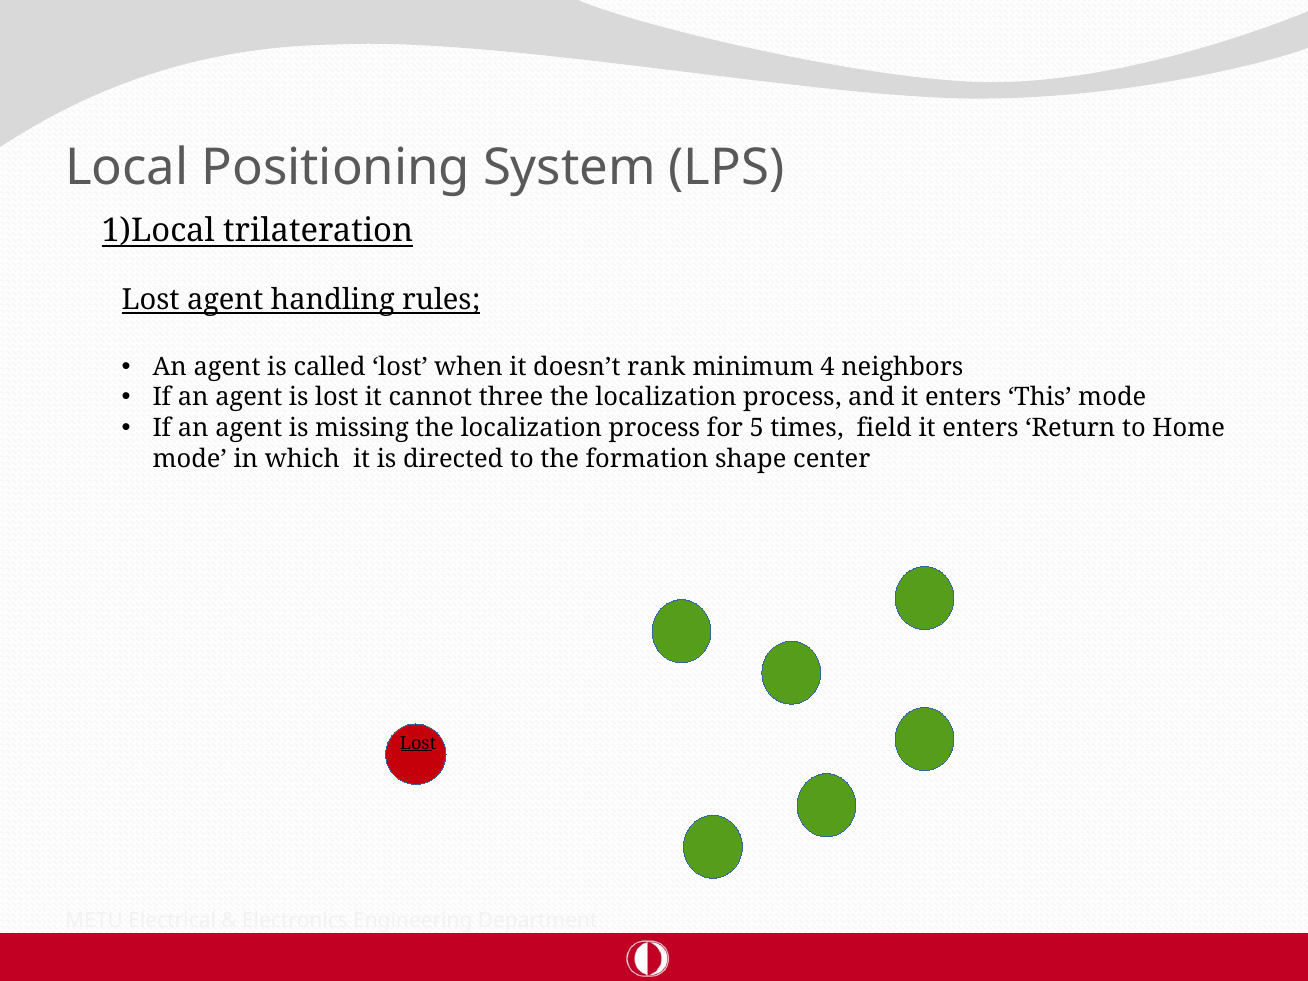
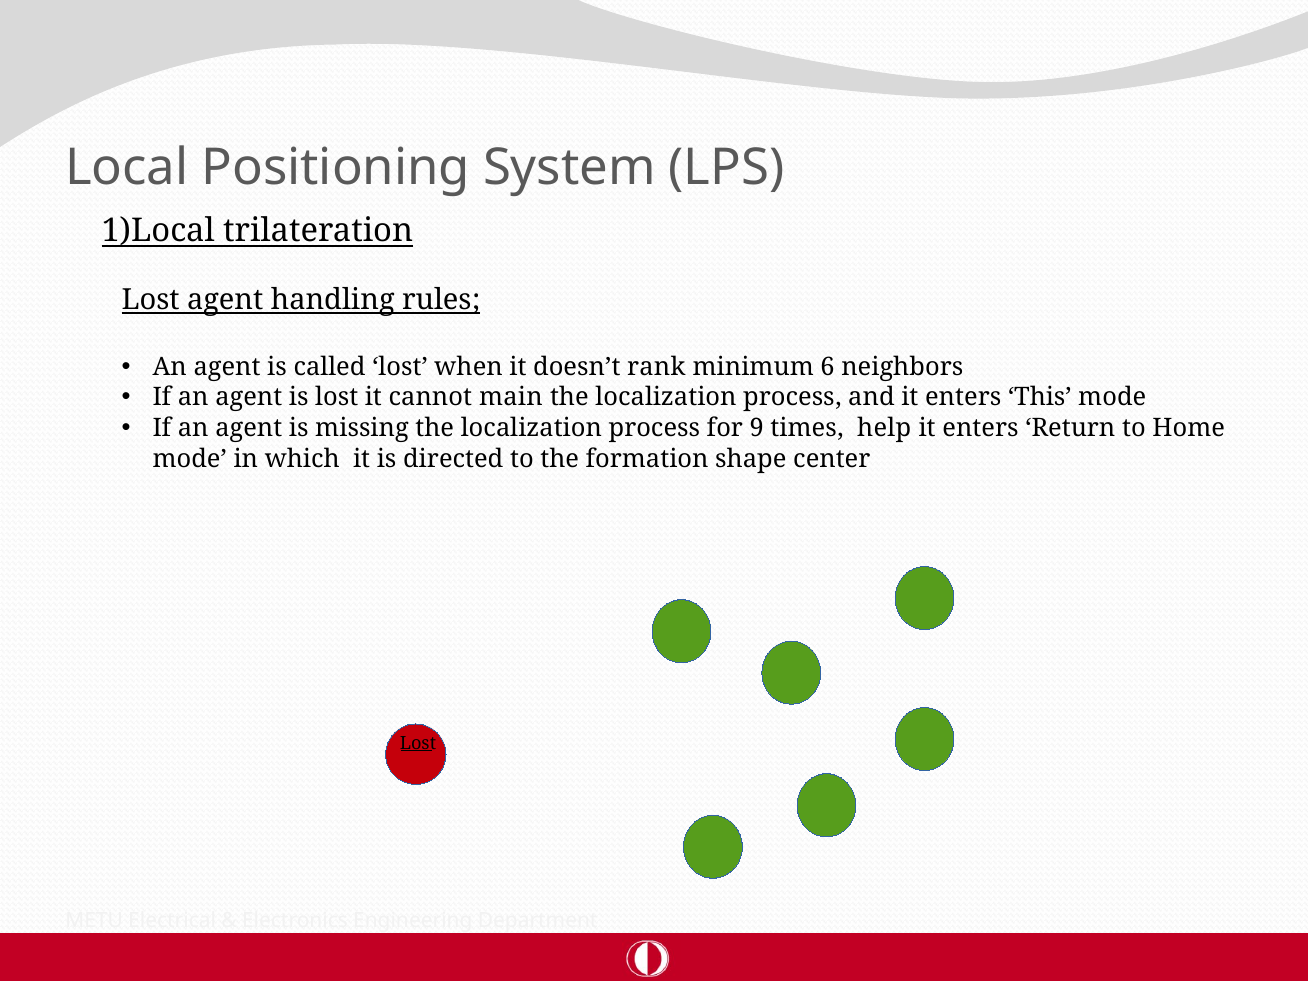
4: 4 -> 6 (828, 367)
three: three -> main (511, 398)
5: 5 -> 9 (757, 428)
field: field -> help (884, 428)
